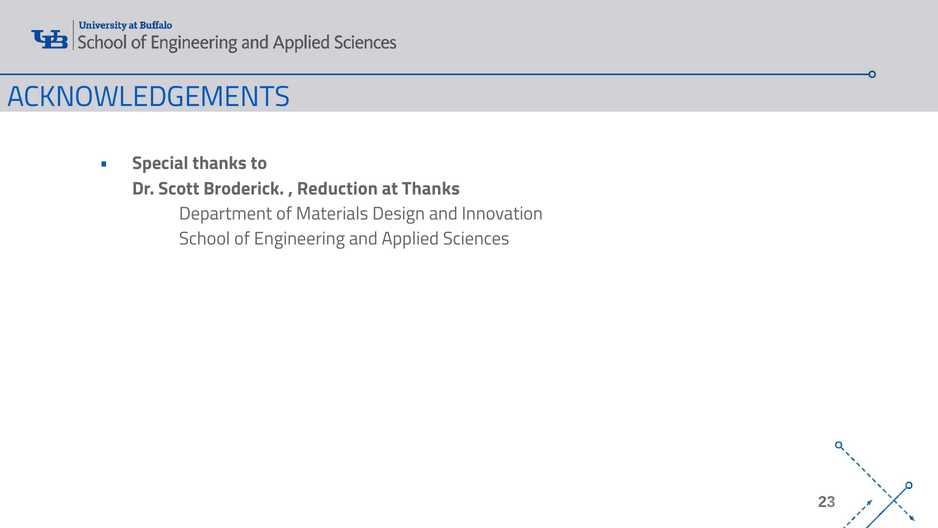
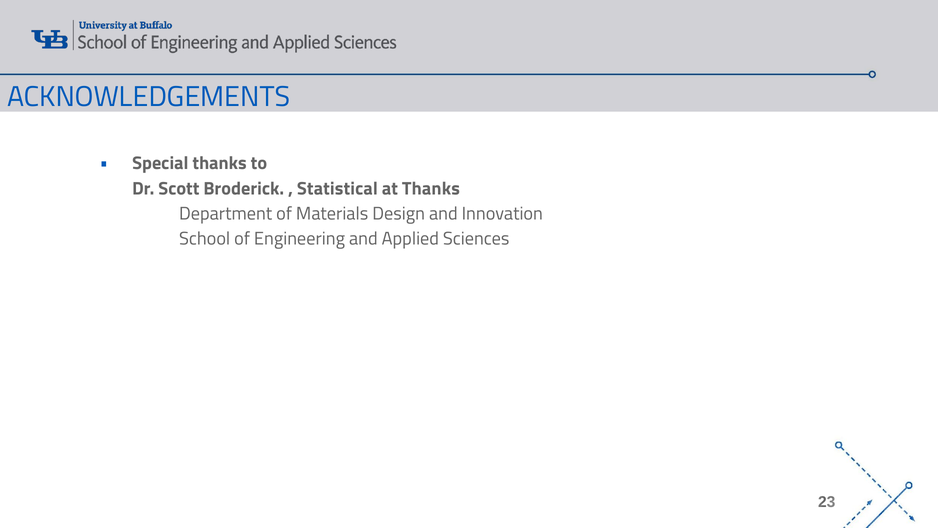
Reduction: Reduction -> Statistical (337, 188)
